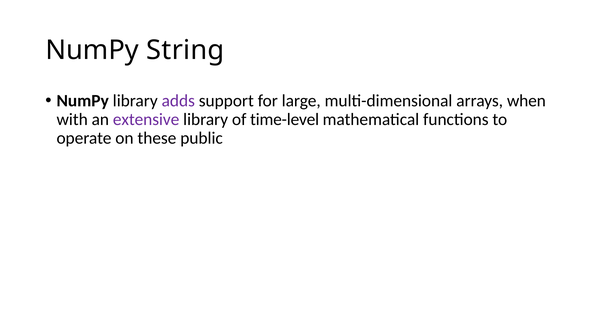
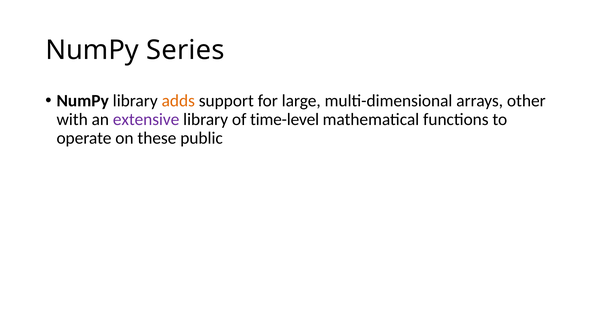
String: String -> Series (185, 50)
adds colour: purple -> orange (178, 101)
when: when -> other (526, 101)
